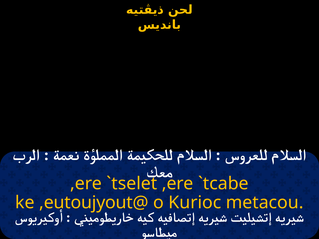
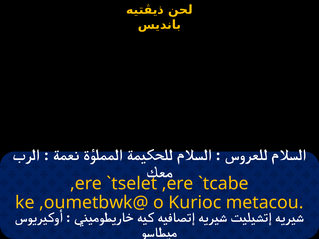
,eutoujyout@: ,eutoujyout@ -> ,oumetbwk@ (94, 203)
